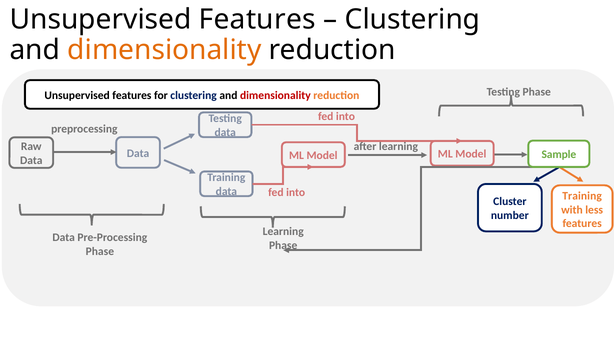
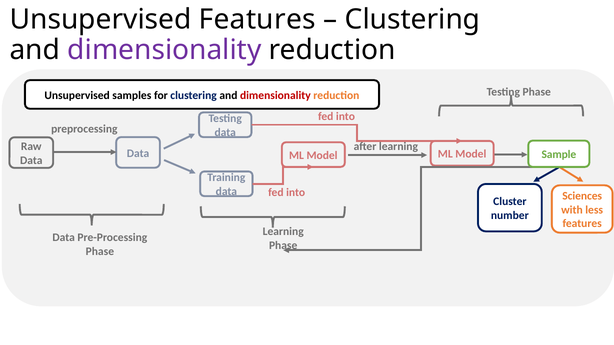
dimensionality colour: orange -> purple (164, 50)
features: features -> samples (132, 95)
Training: Training -> Sciences (582, 196)
